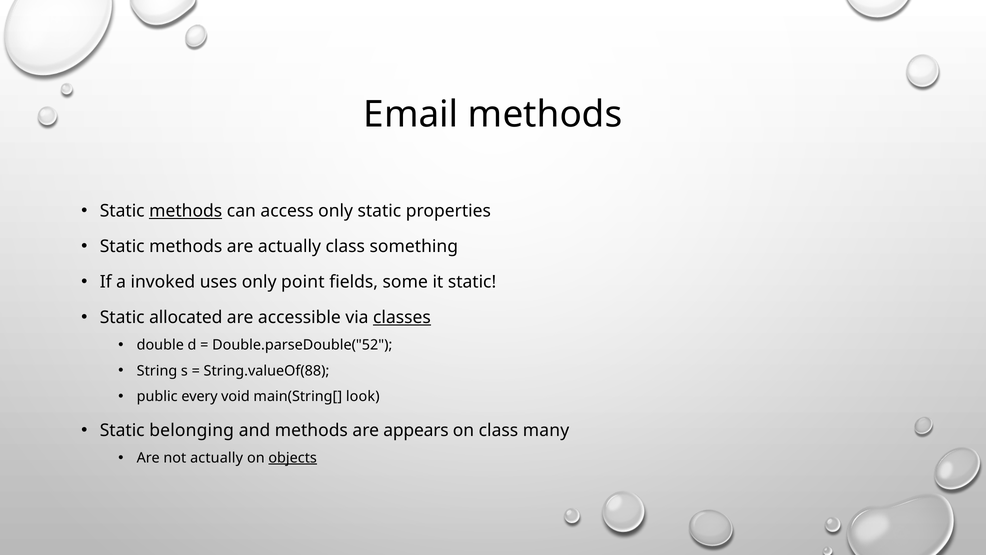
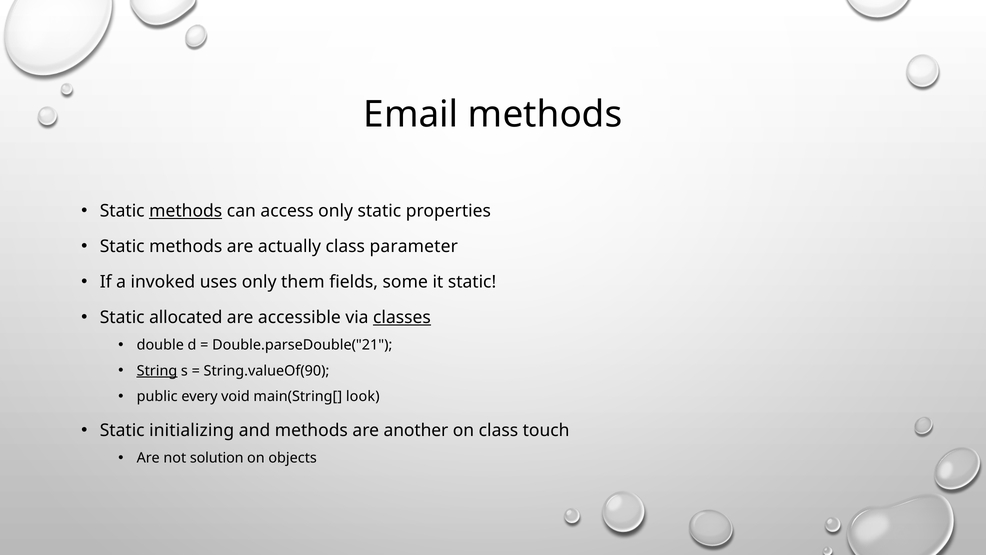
something: something -> parameter (414, 246)
point: point -> them (303, 282)
Double.parseDouble("52: Double.parseDouble("52 -> Double.parseDouble("21 (302, 345)
String underline: none -> present (157, 371)
String.valueOf(88: String.valueOf(88 -> String.valueOf(90 (267, 371)
belonging: belonging -> initializing (192, 430)
appears: appears -> another (416, 430)
many: many -> touch (546, 430)
not actually: actually -> solution (217, 458)
objects underline: present -> none (293, 458)
